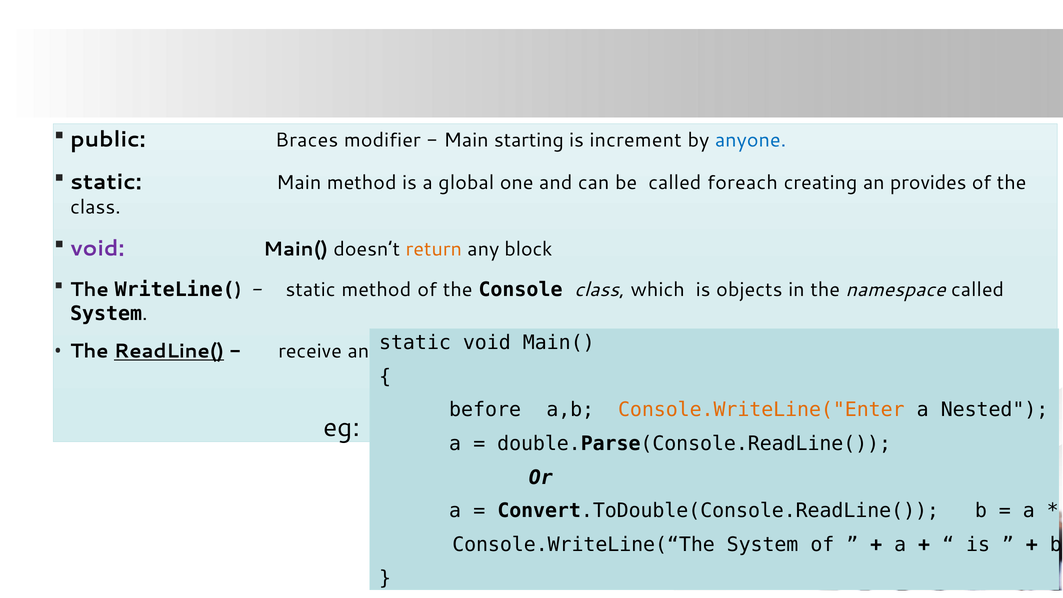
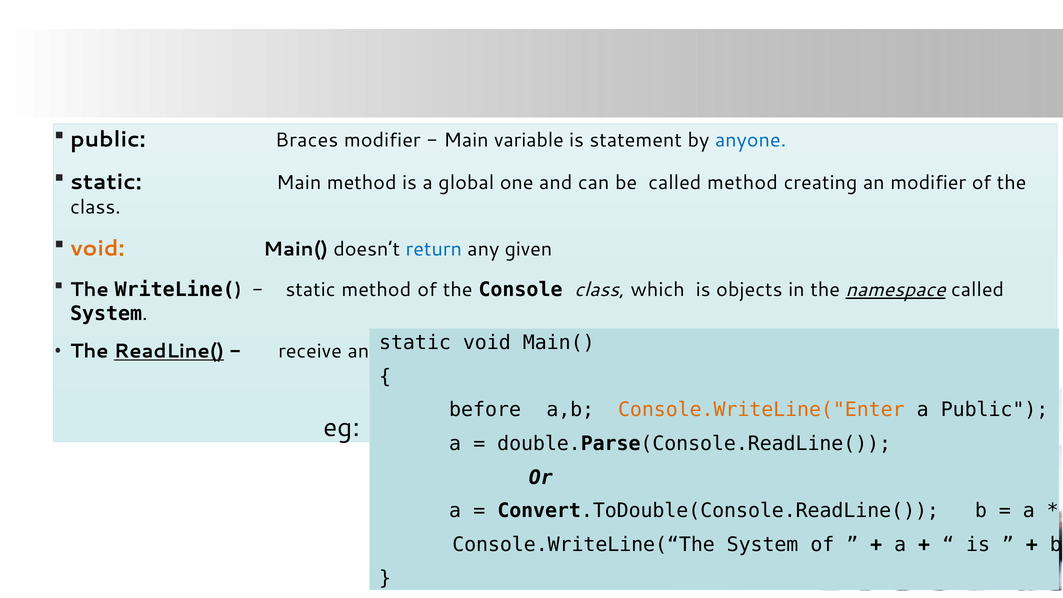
starting: starting -> variable (529, 140)
increment: increment -> statement (636, 140)
called foreach: foreach -> method (742, 183)
an provides: provides -> modifier (928, 183)
void colour: purple -> orange (97, 249)
return colour: orange -> blue (434, 249)
block: block -> given (528, 249)
namespace underline: none -> present (896, 290)
a Nested: Nested -> Public (995, 410)
